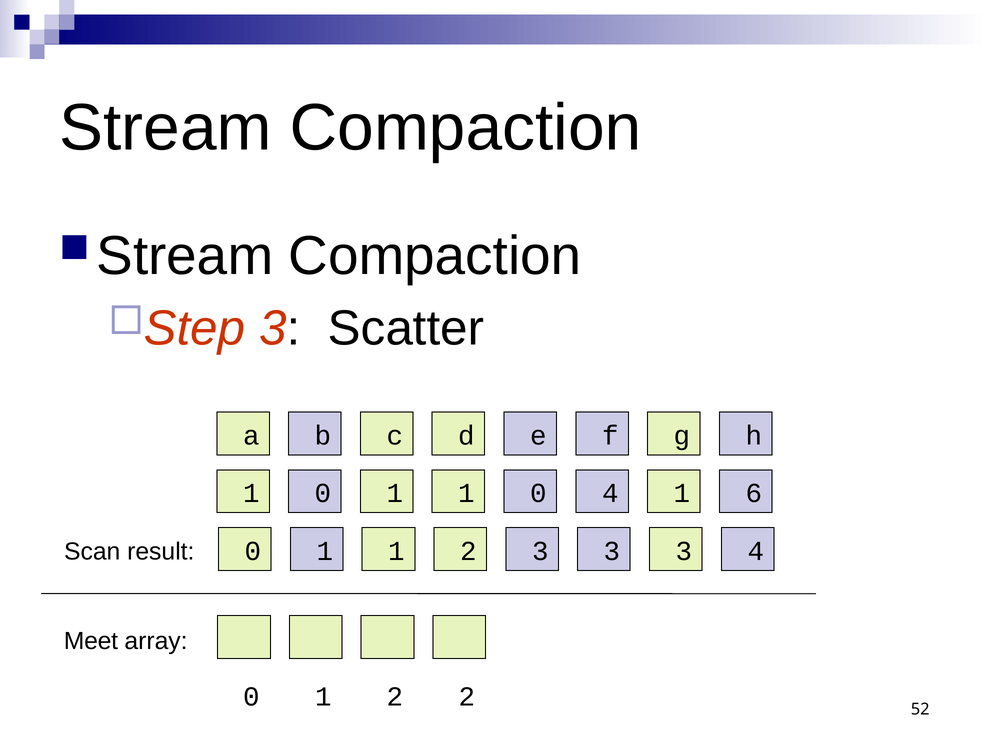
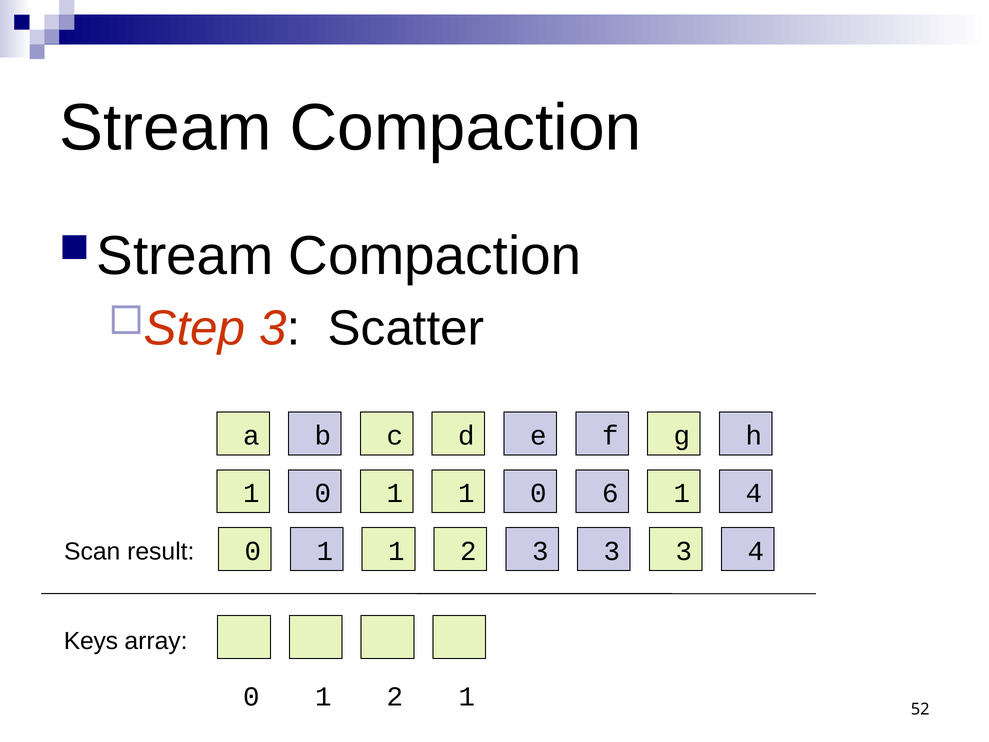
0 4: 4 -> 6 (610, 493)
1 6: 6 -> 4 (754, 493)
Meet: Meet -> Keys (91, 641)
2 2: 2 -> 1 (467, 696)
